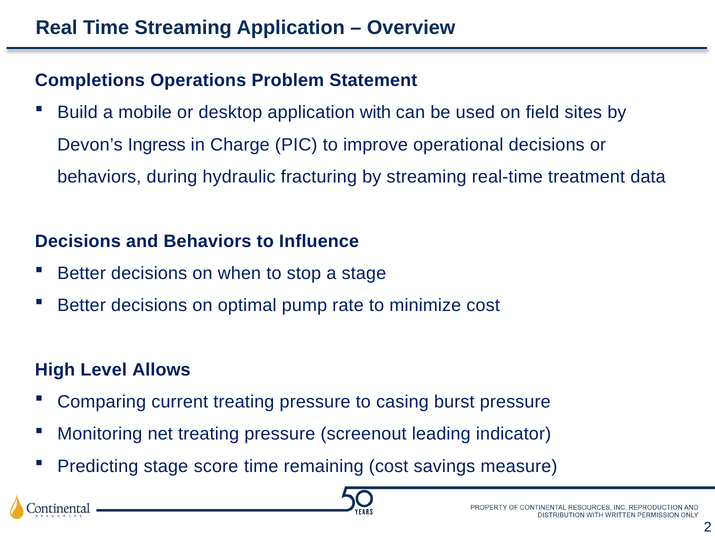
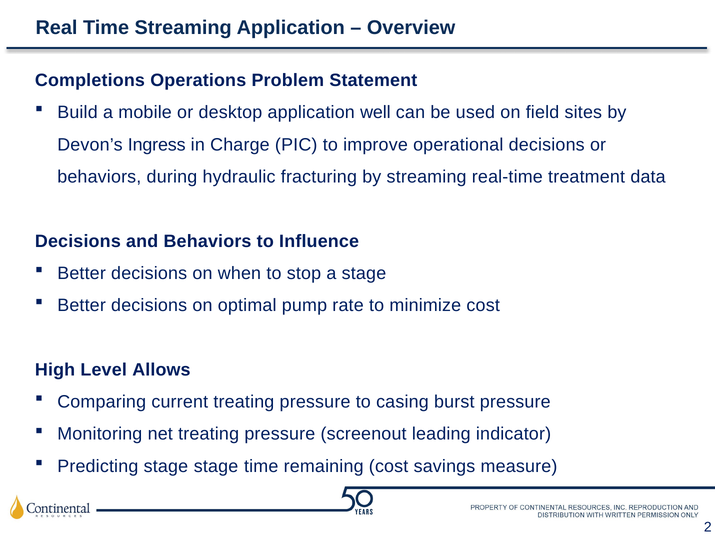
with: with -> well (375, 113)
stage score: score -> stage (216, 466)
